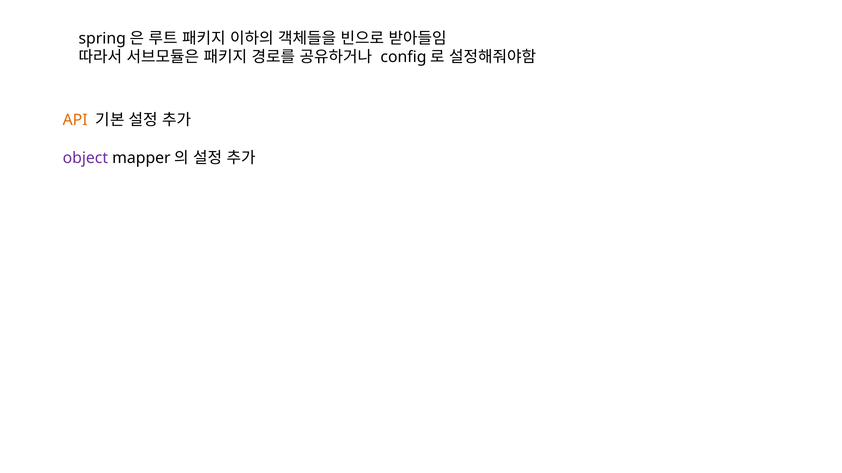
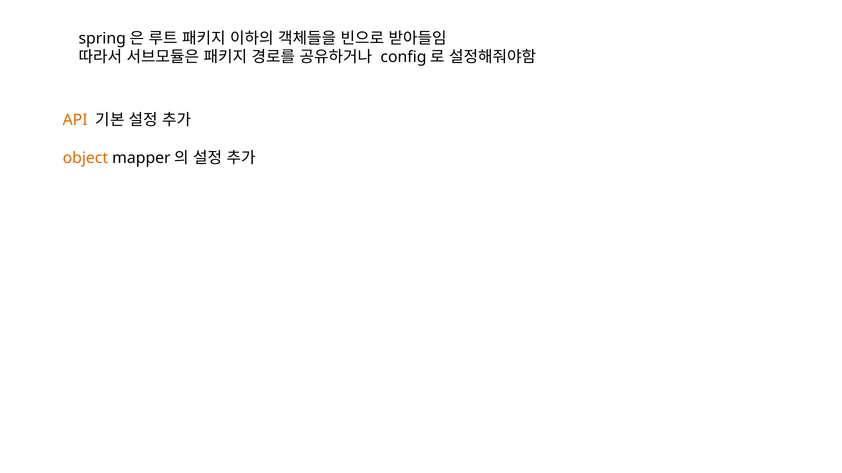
object colour: purple -> orange (85, 158)
